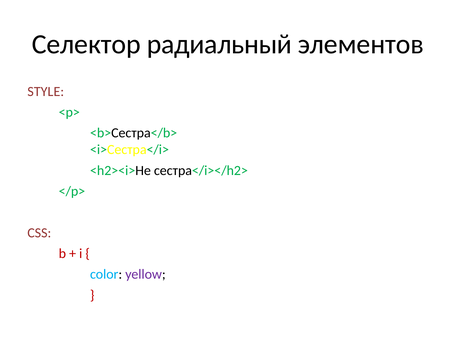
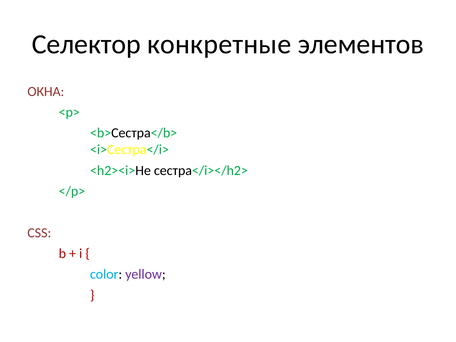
радиальный: радиальный -> конкретные (219, 44)
STYLE: STYLE -> ОКНА (46, 91)
